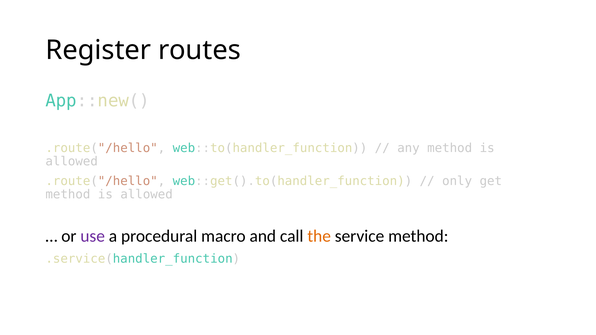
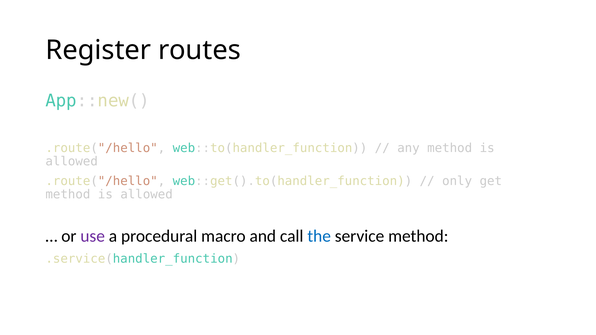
the colour: orange -> blue (319, 236)
